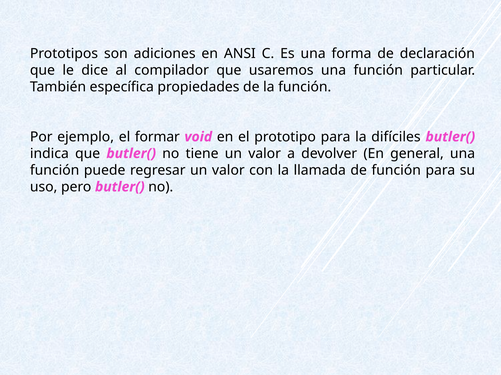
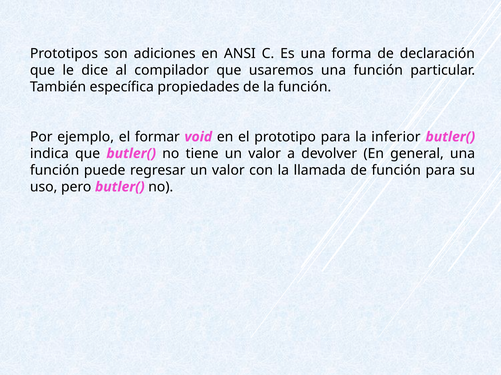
difíciles: difíciles -> inferior (396, 137)
